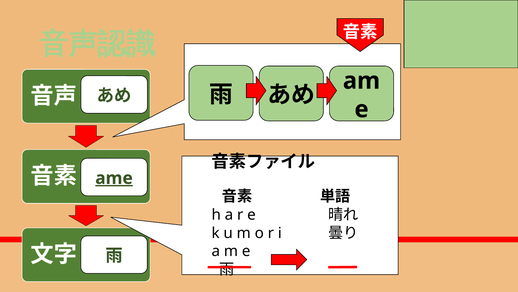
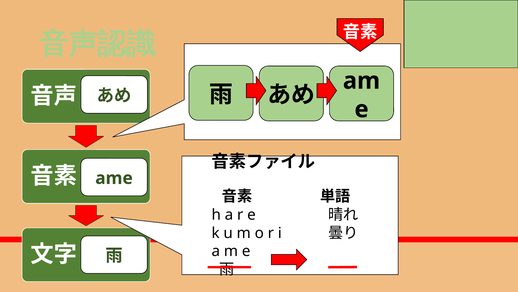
ame underline: present -> none (114, 178)
